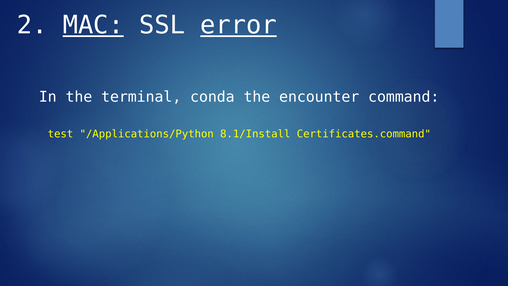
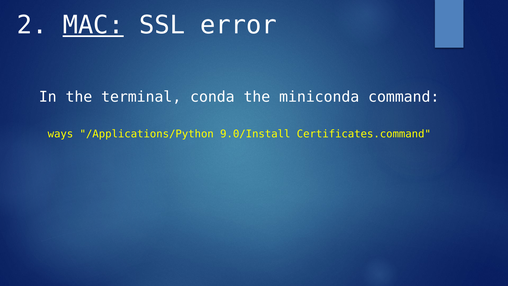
error underline: present -> none (239, 25)
encounter: encounter -> miniconda (319, 97)
test: test -> ways (60, 134)
8.1/Install: 8.1/Install -> 9.0/Install (255, 134)
